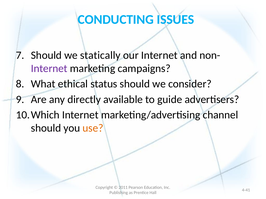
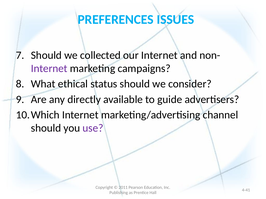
CONDUCTING: CONDUCTING -> PREFERENCES (116, 20)
statically: statically -> collected (100, 55)
use colour: orange -> purple (93, 128)
